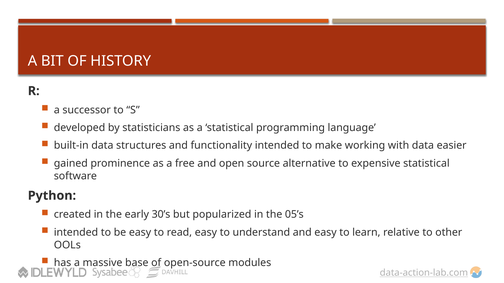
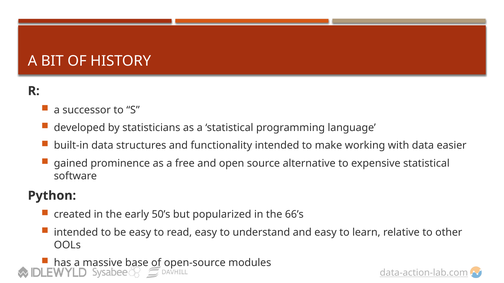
30’s: 30’s -> 50’s (161, 215)
05’s: 05’s -> 66’s (294, 215)
